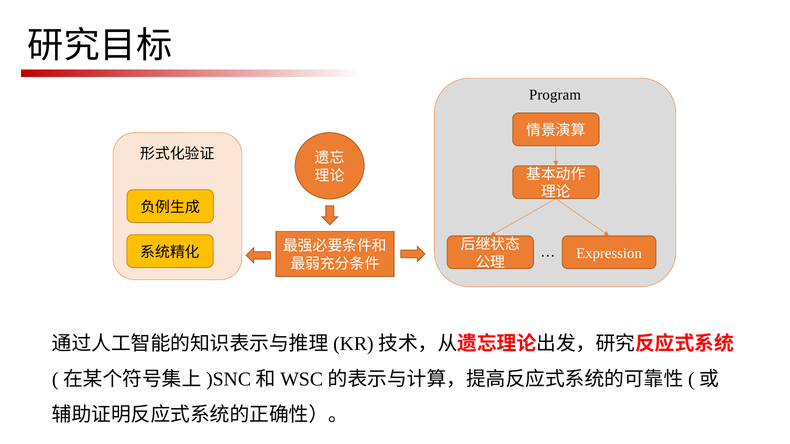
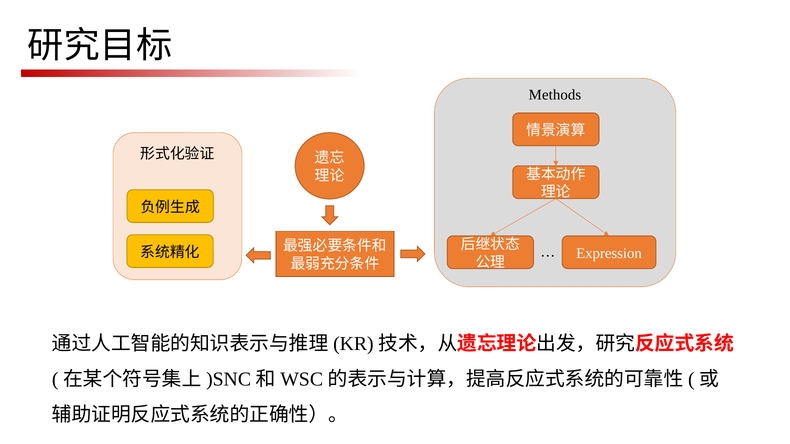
Program: Program -> Methods (555, 95)
